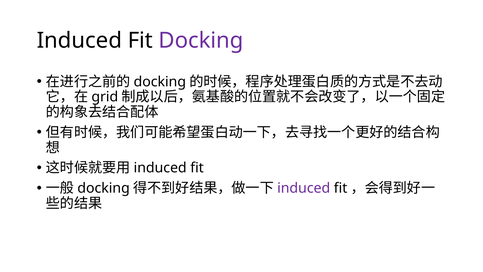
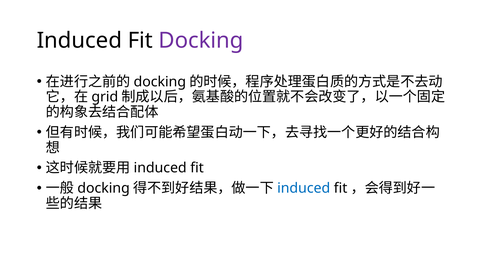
induced colour: purple -> blue (304, 188)
